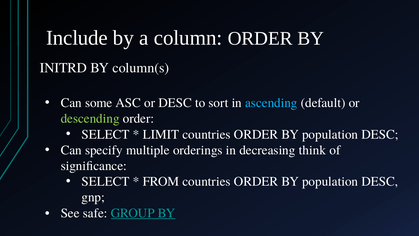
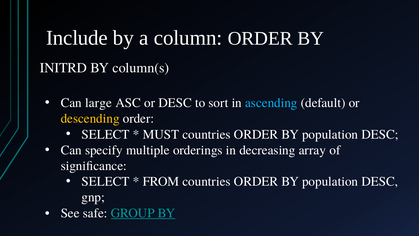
some: some -> large (99, 103)
descending colour: light green -> yellow (90, 119)
LIMIT: LIMIT -> MUST (161, 134)
think: think -> array (312, 150)
